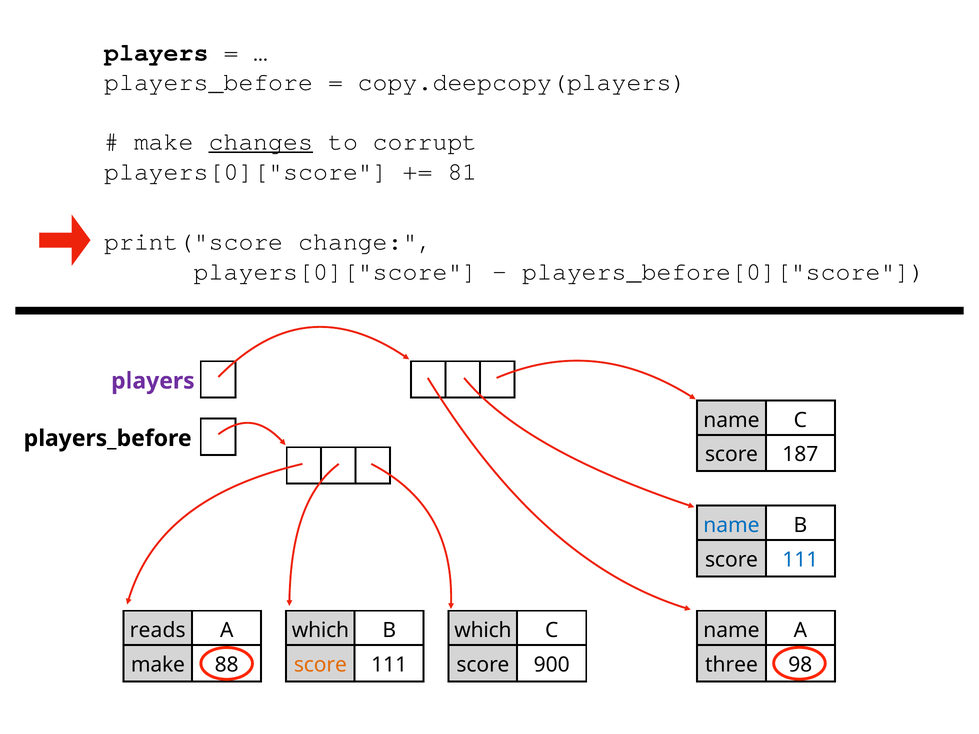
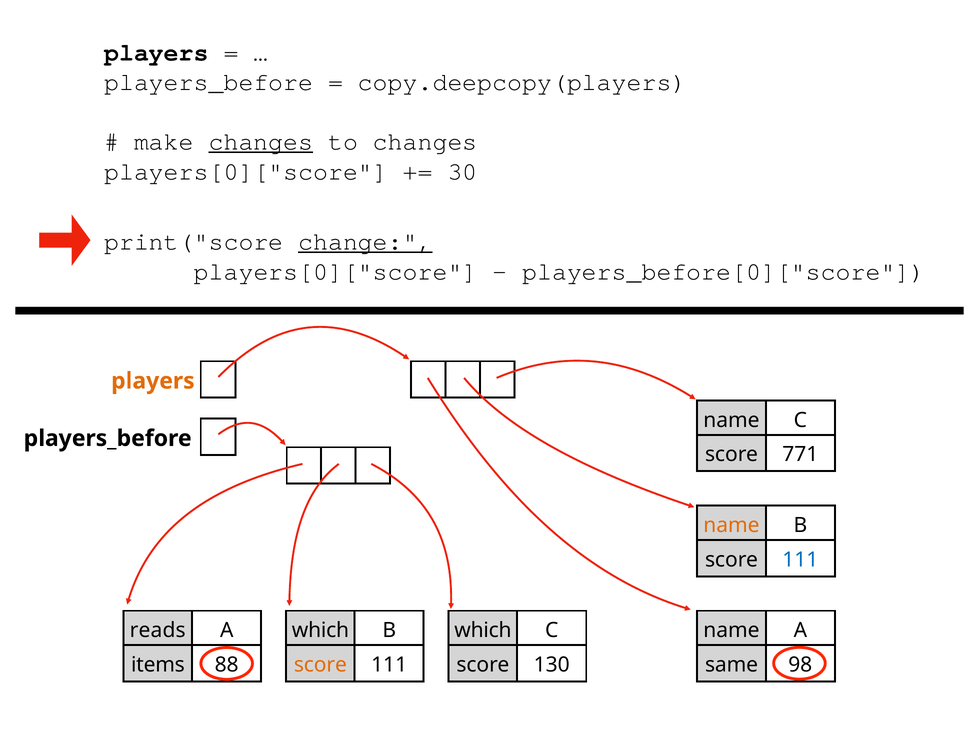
to corrupt: corrupt -> changes (425, 142)
81: 81 -> 30 (462, 172)
change underline: none -> present (365, 242)
players colour: purple -> orange (153, 381)
187: 187 -> 771 (800, 455)
name colour: blue -> orange (731, 525)
make: make -> items (158, 665)
900: 900 -> 130 (552, 665)
three: three -> same (732, 665)
